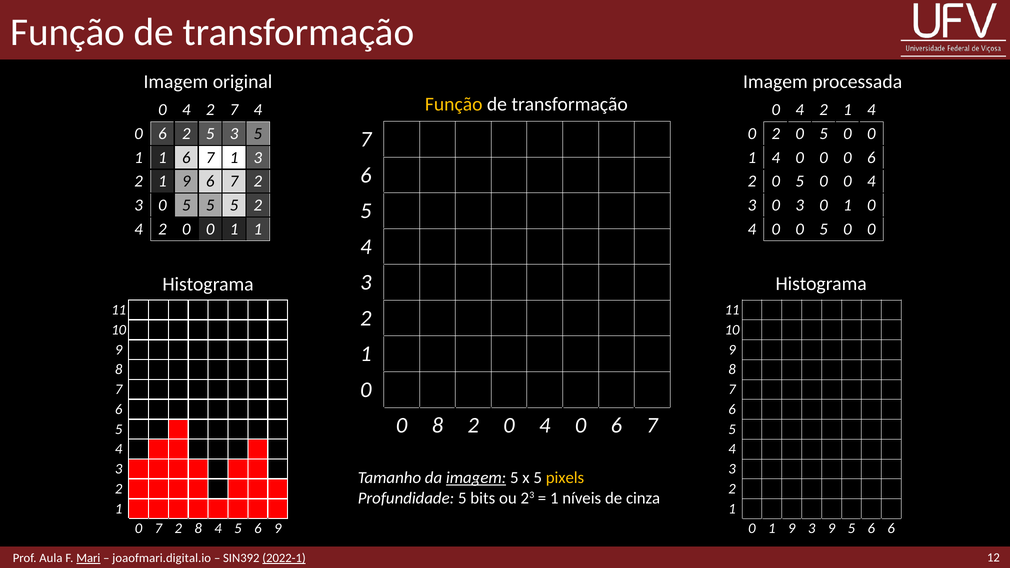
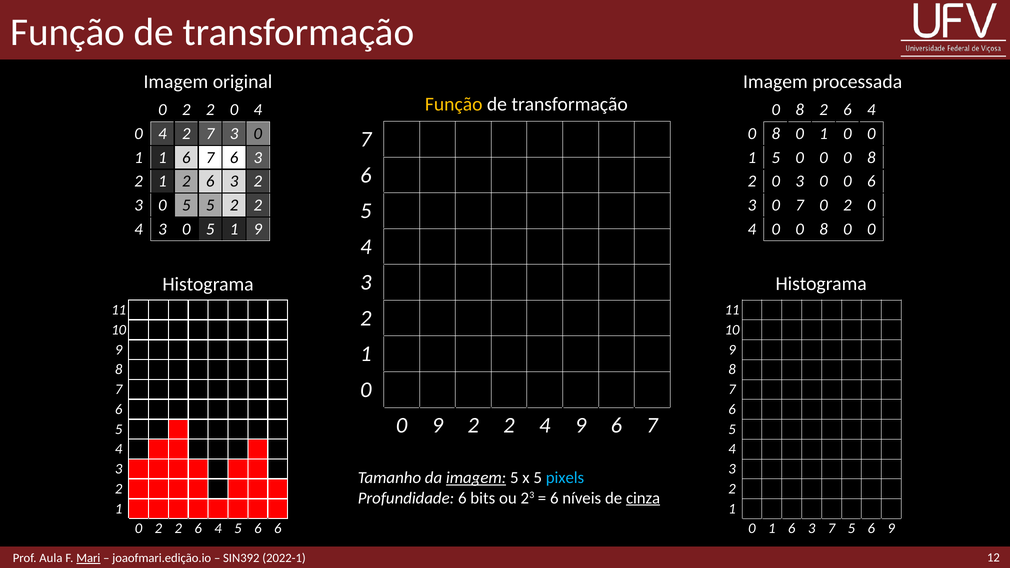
4: 4 -> 2 (186, 110)
7: 7 -> 0 (234, 110)
4: 4 -> 8 (800, 110)
1: 1 -> 6 (847, 110)
6: 6 -> 4 (162, 134)
2 5: 5 -> 7 (210, 134)
5: 5 -> 0 (258, 134)
2: 2 -> 8 (776, 134)
5: 5 -> 1 (824, 134)
6 7 1: 1 -> 6 (234, 158)
4: 4 -> 5 (776, 158)
0 0 0 6: 6 -> 8 (871, 158)
2 1 9: 9 -> 2 (186, 181)
7: 7 -> 3 (234, 181)
5: 5 -> 3 (800, 181)
0 0 4: 4 -> 6 (871, 181)
5 5 5: 5 -> 2 (234, 205)
0 3: 3 -> 7 (800, 205)
1: 1 -> 2 (847, 205)
2: 2 -> 3 (162, 229)
0: 0 -> 5 (210, 229)
1: 1 -> 9 (258, 229)
4 0 0 5: 5 -> 8 (824, 229)
0 8: 8 -> 9 (437, 426)
0: 0 -> 2 (509, 426)
0: 0 -> 9 (581, 426)
pixels colour: yellow -> light blue (565, 478)
Profundidade 5: 5 -> 6 (462, 498)
1: 1 -> 6 (554, 498)
cinza underline: none -> present (643, 498)
7: 7 -> 2 (158, 529)
8: 8 -> 6 (198, 529)
6 9: 9 -> 6 (278, 529)
0 1 9: 9 -> 6 (792, 529)
3 9: 9 -> 7 (831, 529)
6 6: 6 -> 9 (891, 529)
joaofmari.digital.io: joaofmari.digital.io -> joaofmari.edição.io (162, 558)
2022-1 underline: present -> none (284, 558)
